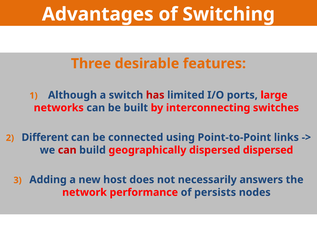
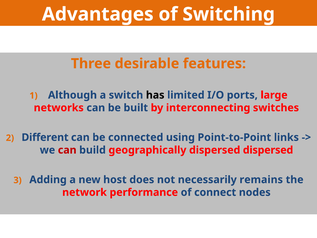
has colour: red -> black (155, 95)
answers: answers -> remains (261, 179)
persists: persists -> connect (215, 192)
